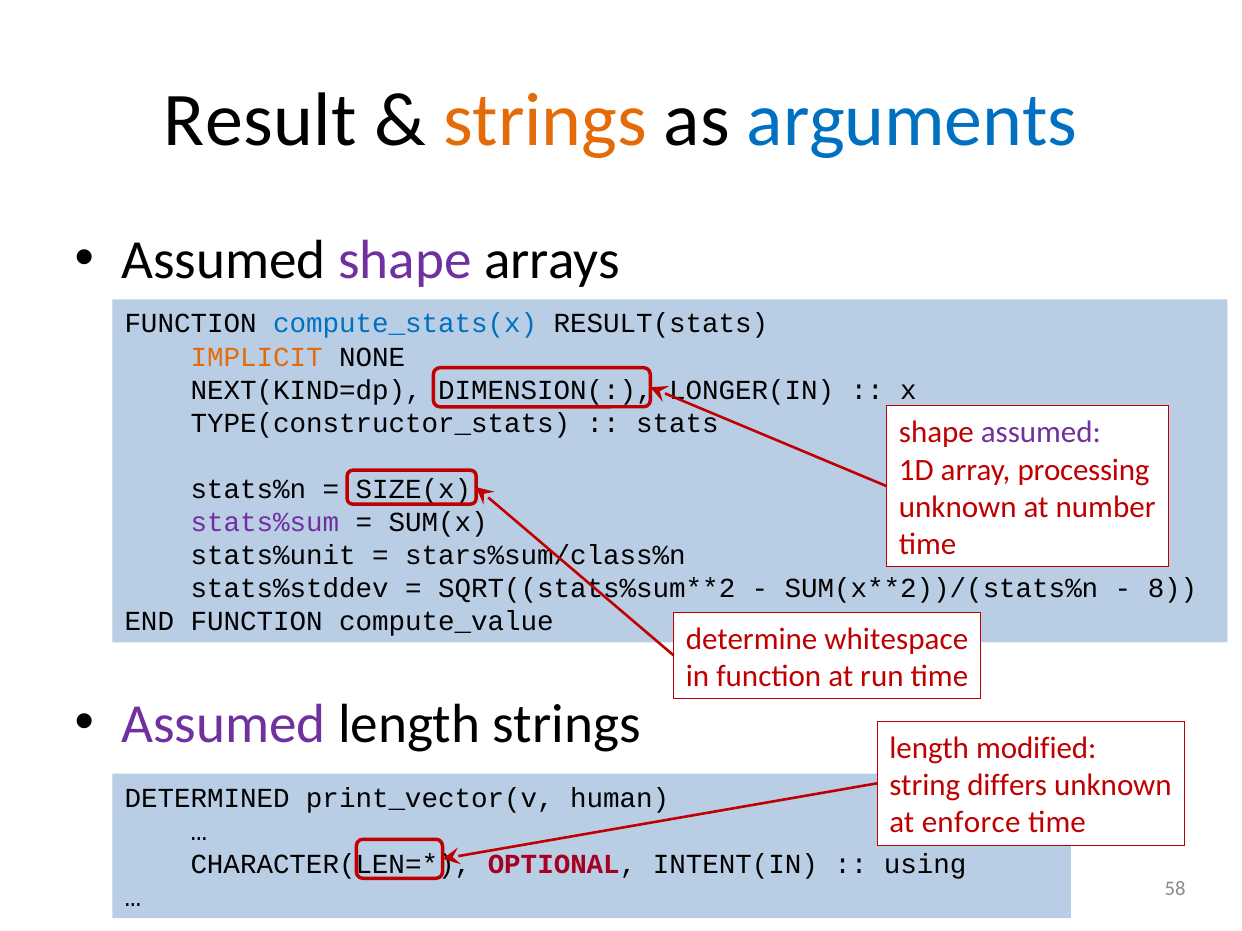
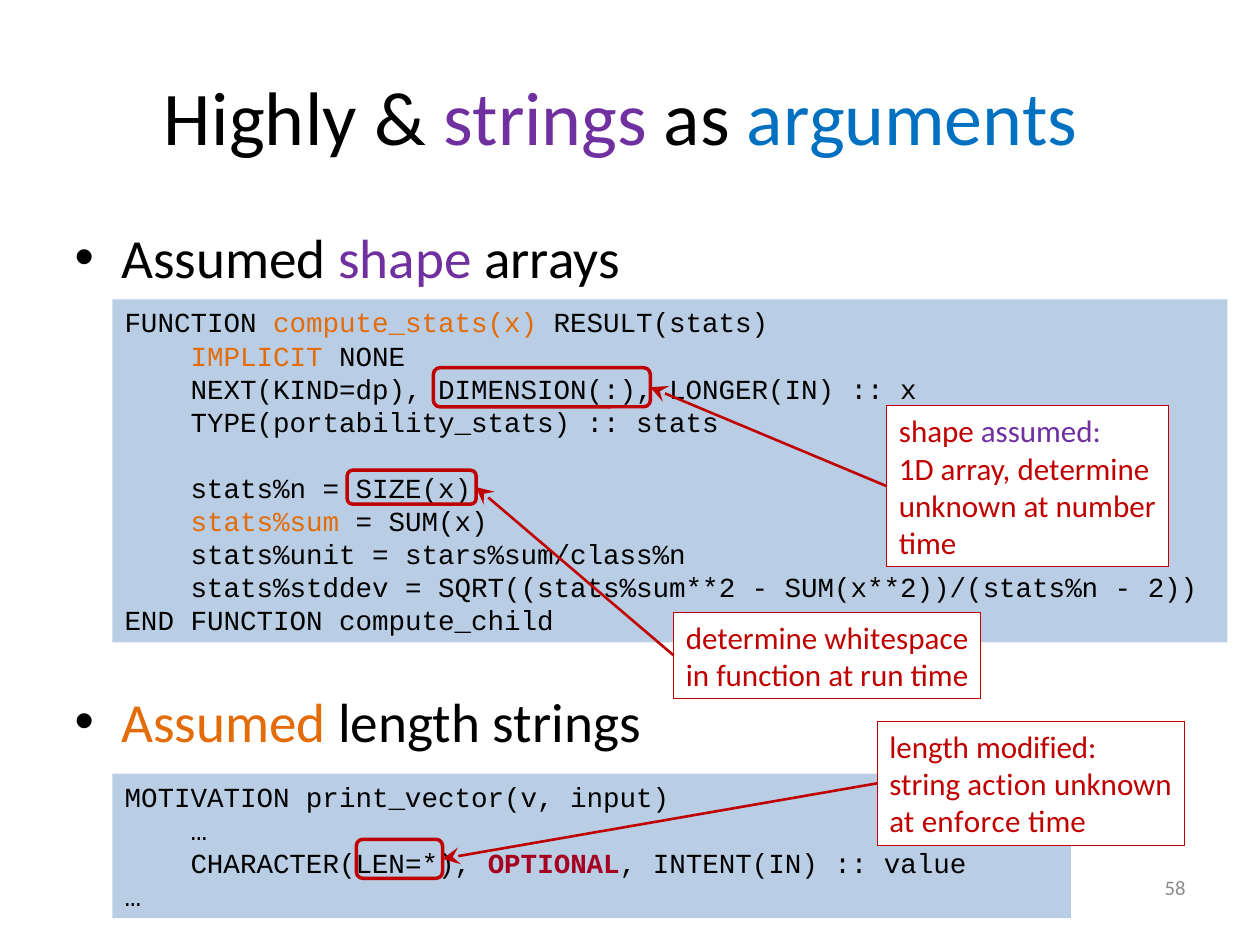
Result: Result -> Highly (260, 120)
strings colour: orange -> purple (545, 120)
compute_stats(x colour: blue -> orange (405, 324)
TYPE(constructor_stats: TYPE(constructor_stats -> TYPE(portability_stats (380, 423)
array processing: processing -> determine (1083, 470)
stats%sum colour: purple -> orange (265, 523)
8: 8 -> 2 (1173, 589)
compute_value: compute_value -> compute_child (446, 622)
Assumed colour: purple -> orange (223, 724)
differs: differs -> action (1007, 786)
DETERMINED: DETERMINED -> MOTIVATION (207, 799)
human: human -> input (620, 799)
using: using -> value (925, 865)
